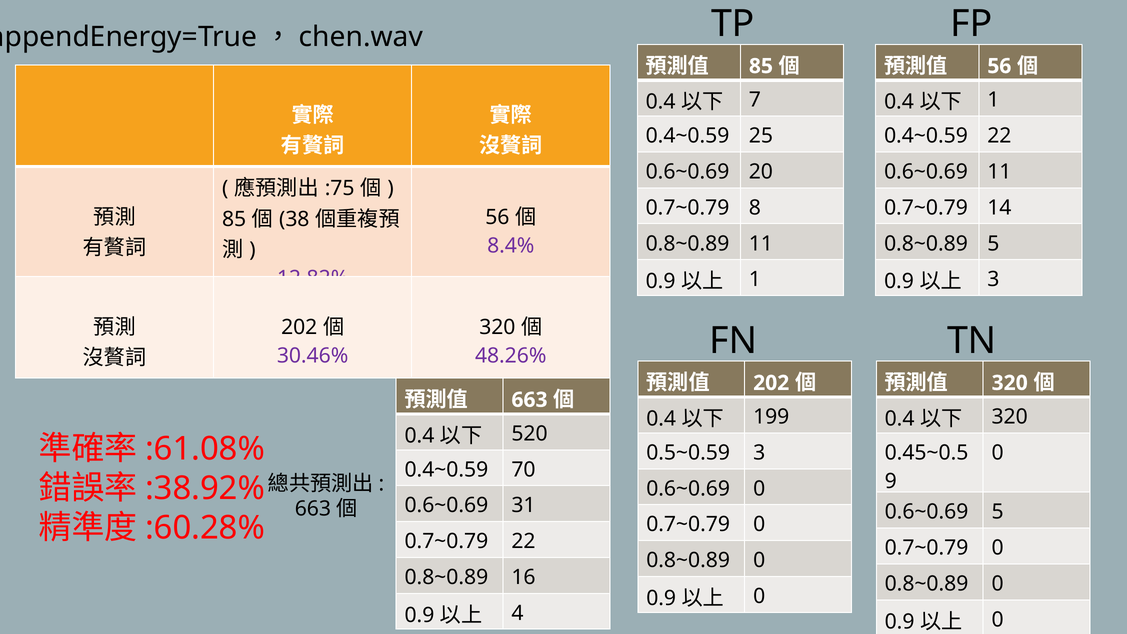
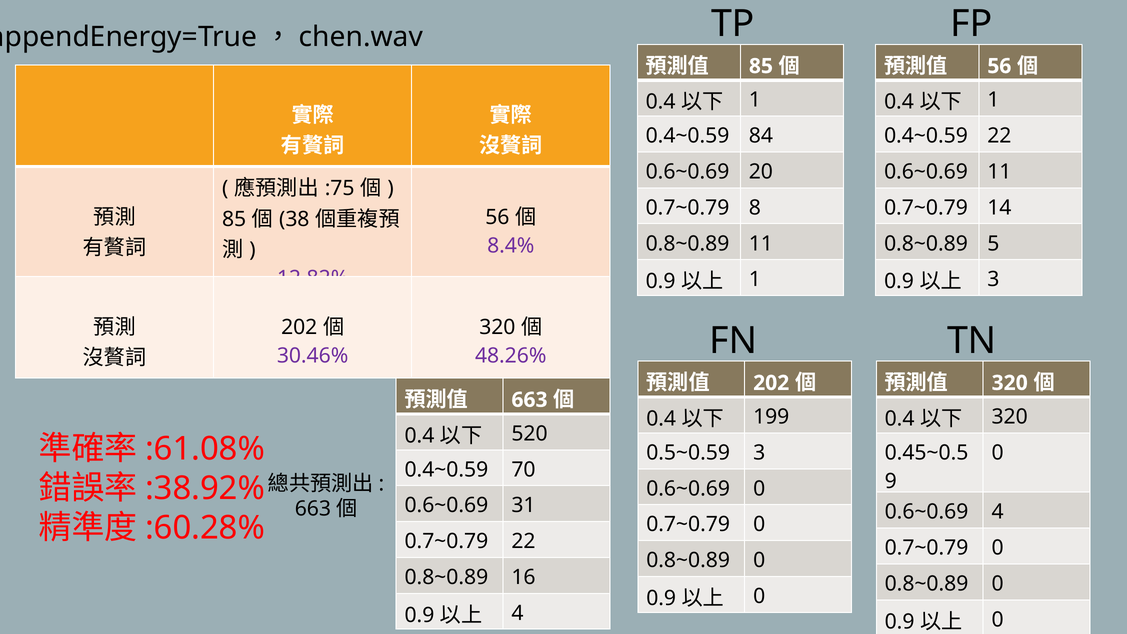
7: 7 -> 1 (755, 100)
25: 25 -> 84 (761, 136)
0.6~0.69 5: 5 -> 4 (998, 512)
